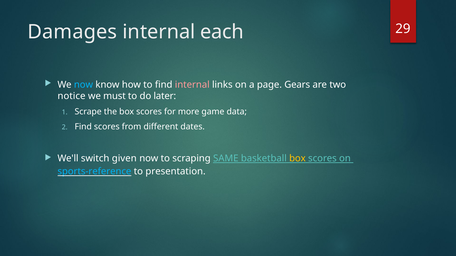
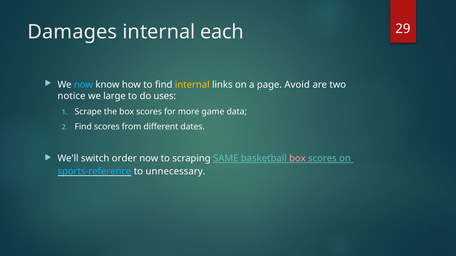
internal colour: pink -> yellow (192, 85)
Gears: Gears -> Avoid (297, 85)
must: must -> large (114, 96)
later: later -> uses (165, 96)
given: given -> order (124, 159)
box colour: yellow -> pink (297, 159)
presentation: presentation -> unnecessary (176, 172)
